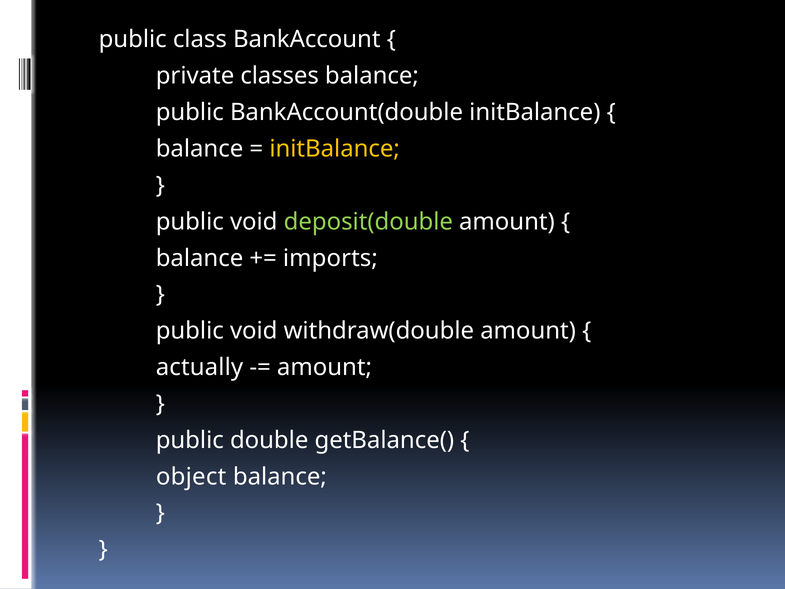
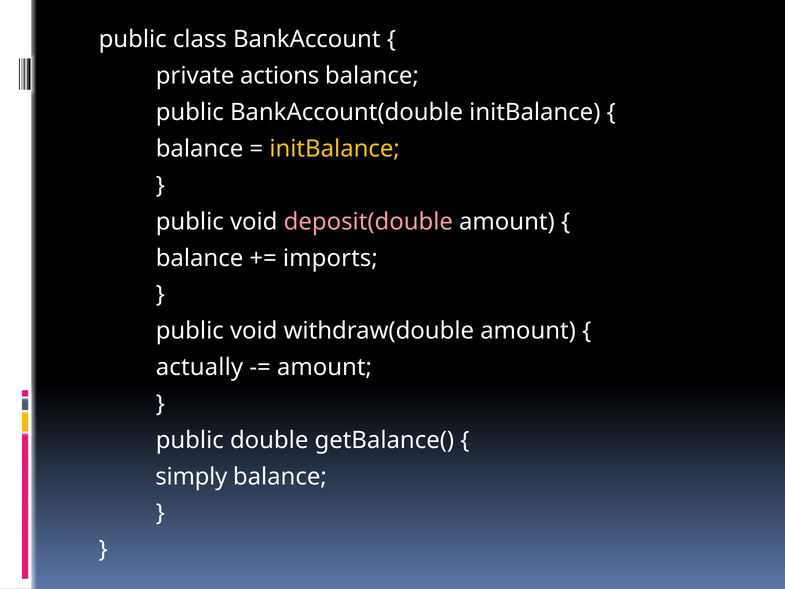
classes: classes -> actions (280, 76)
deposit(double colour: light green -> pink (368, 222)
object: object -> simply (191, 476)
